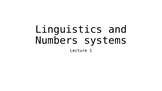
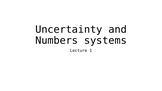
Linguistics: Linguistics -> Uncertainty (69, 30)
